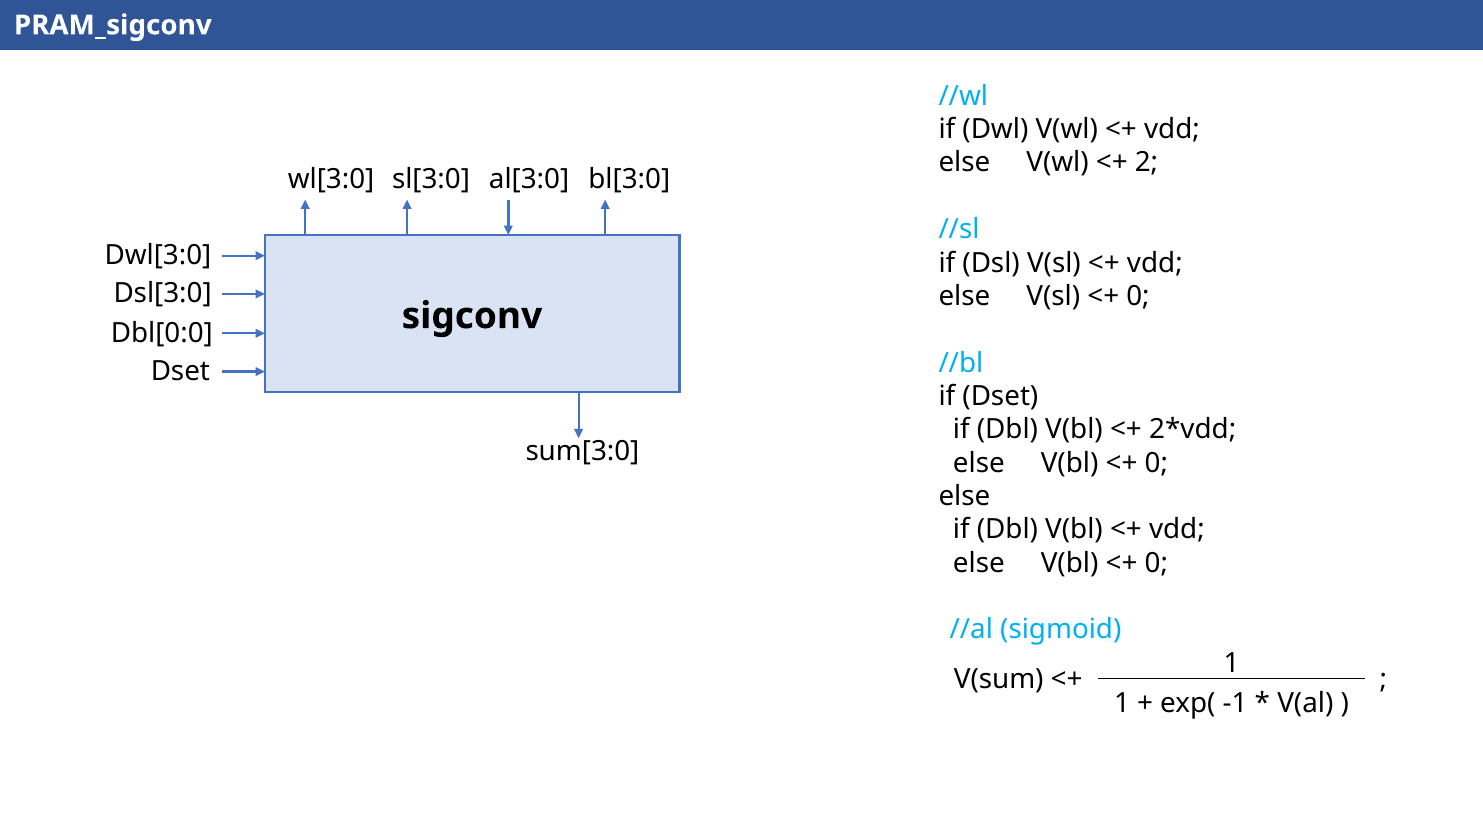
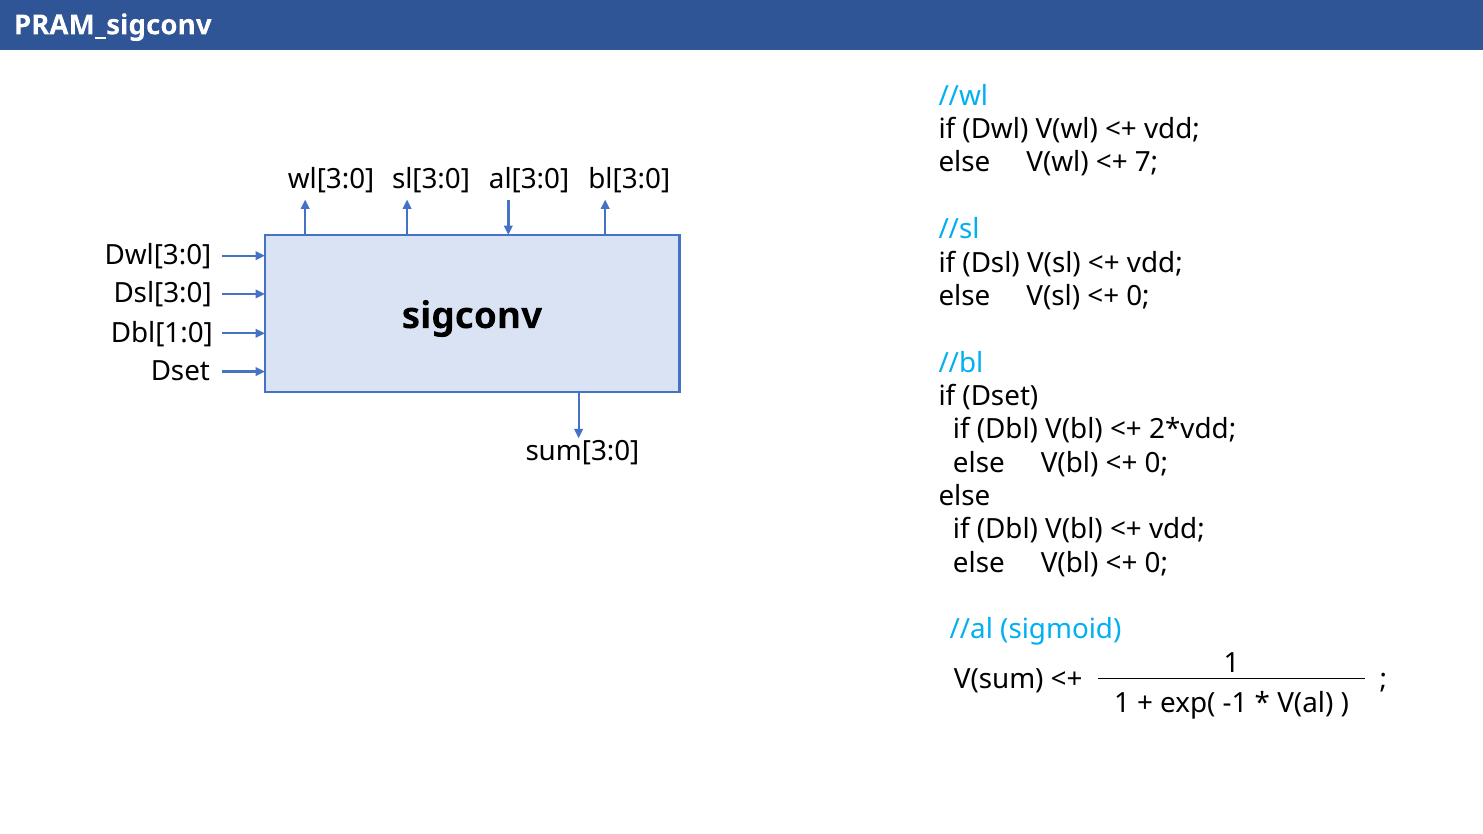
2: 2 -> 7 (1147, 163)
Dbl[0:0: Dbl[0:0 -> Dbl[1:0 (162, 334)
